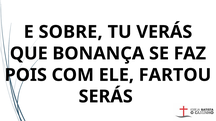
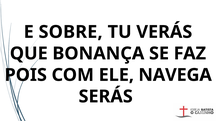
FARTOU: FARTOU -> NAVEGA (175, 75)
